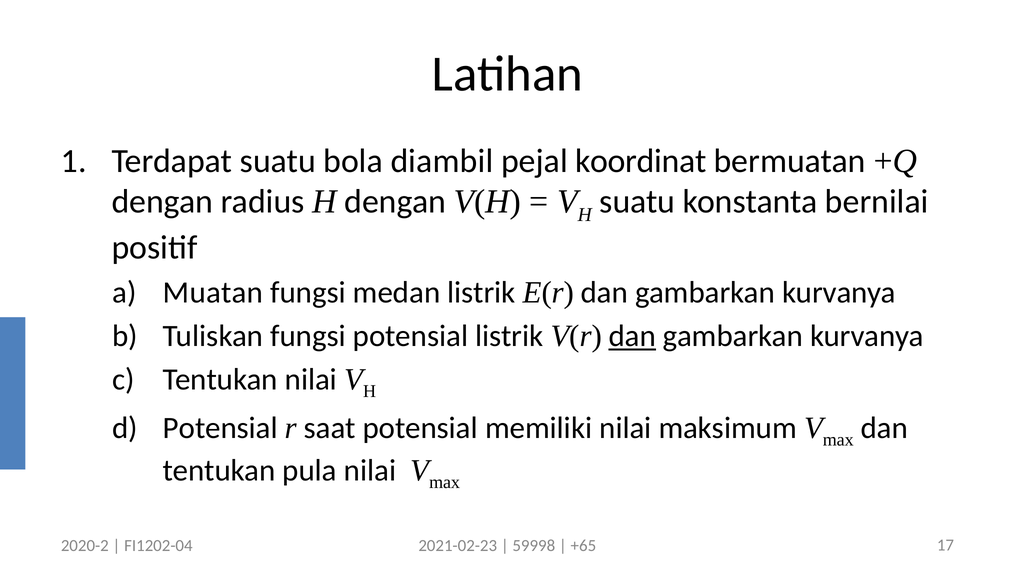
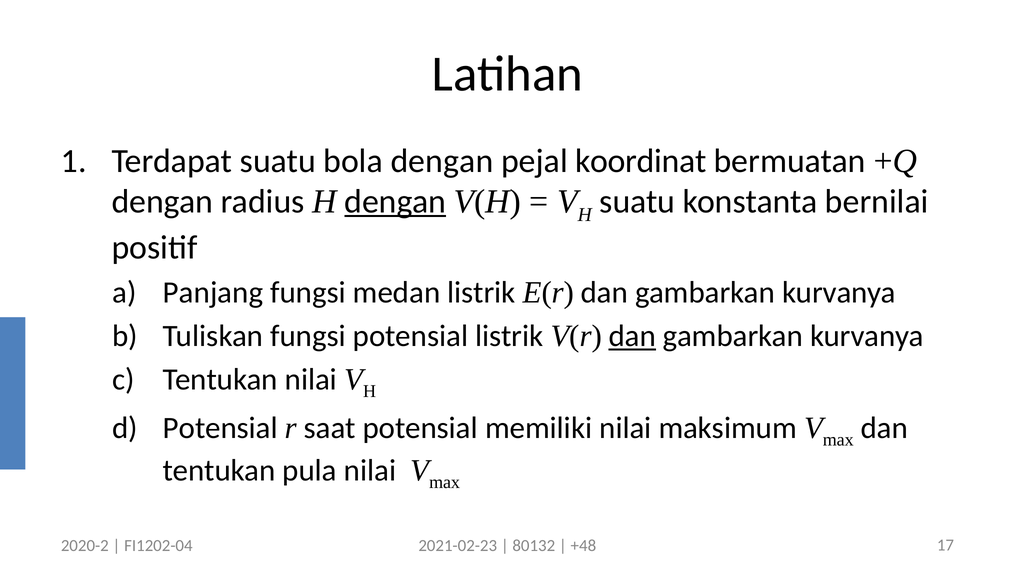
bola diambil: diambil -> dengan (442, 161)
dengan underline: none -> present (395, 202)
Muatan: Muatan -> Panjang (213, 293)
59998: 59998 -> 80132 (534, 546)
+65: +65 -> +48 (583, 546)
